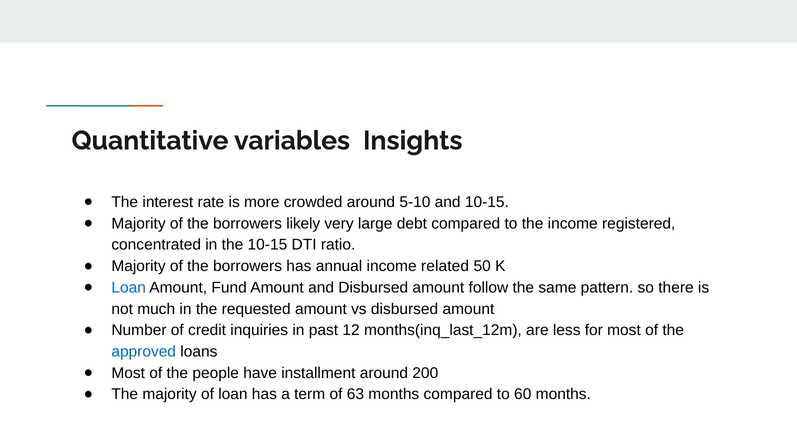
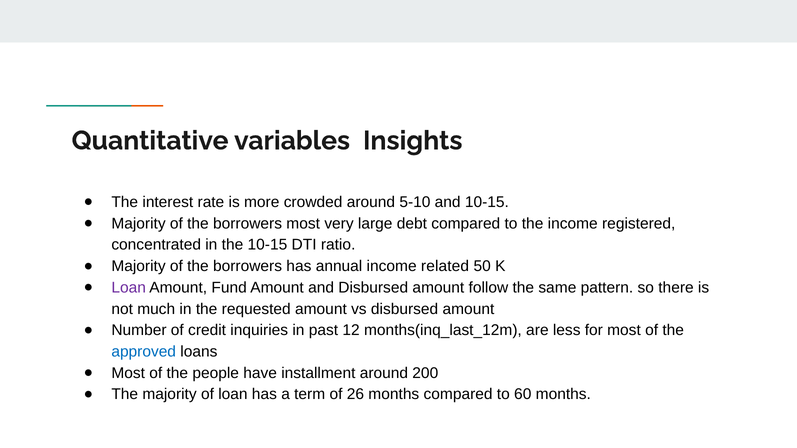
borrowers likely: likely -> most (303, 224)
Loan colour: blue -> purple (129, 288)
63: 63 -> 26 (355, 395)
